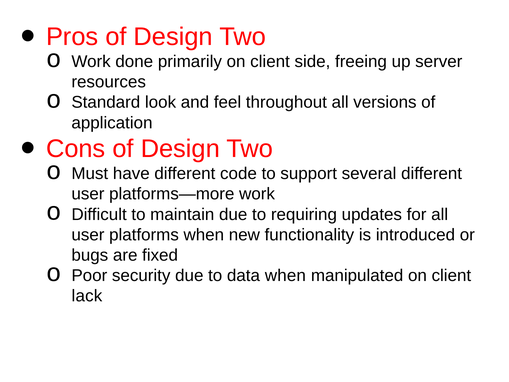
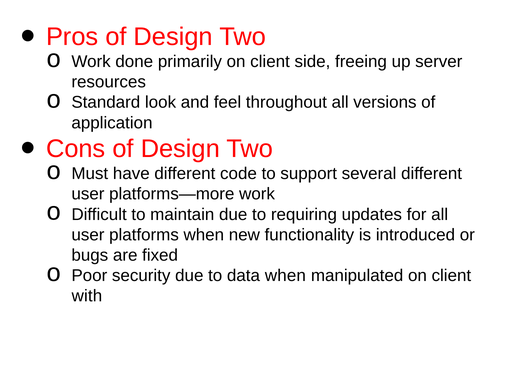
lack: lack -> with (87, 296)
